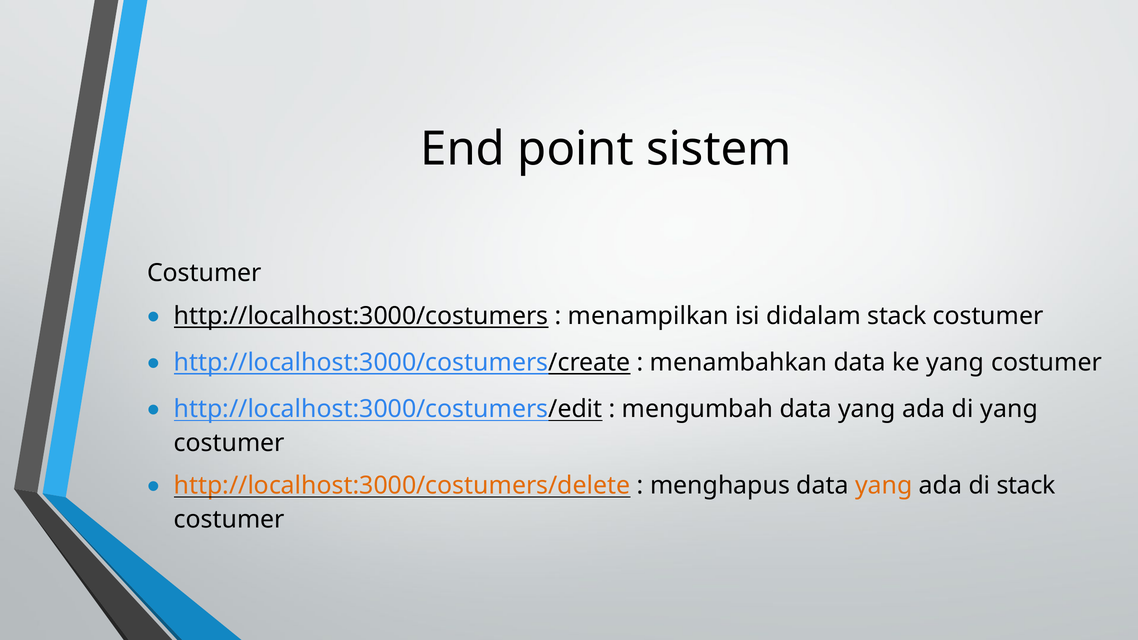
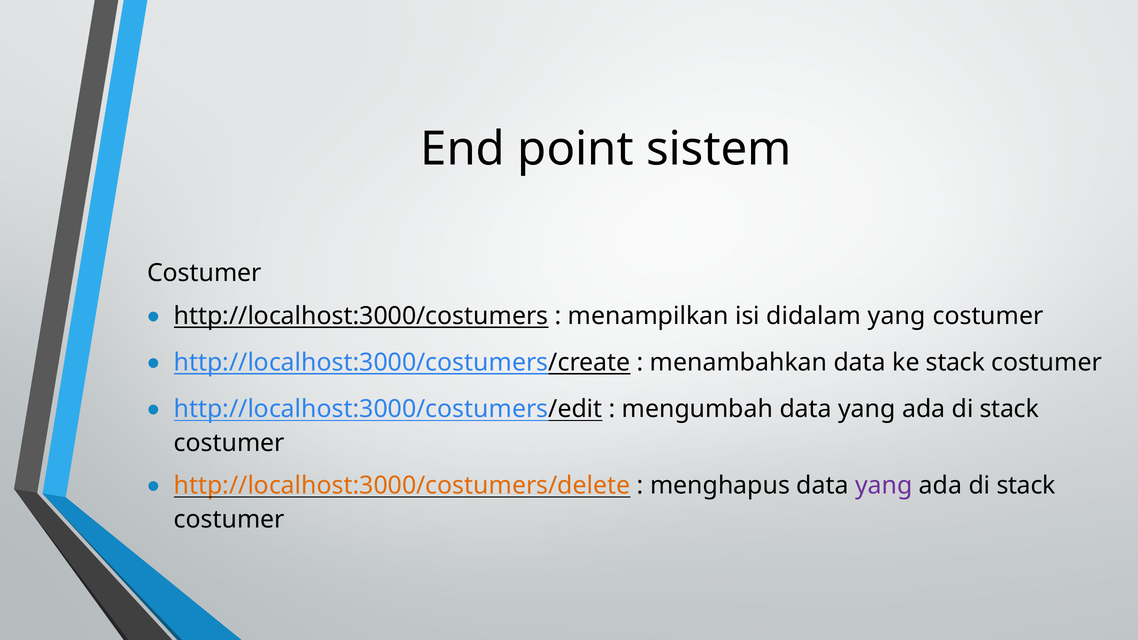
didalam stack: stack -> yang (897, 316)
ke yang: yang -> stack (955, 363)
yang: yang -> stack (1009, 409)
yang colour: orange -> purple (884, 486)
